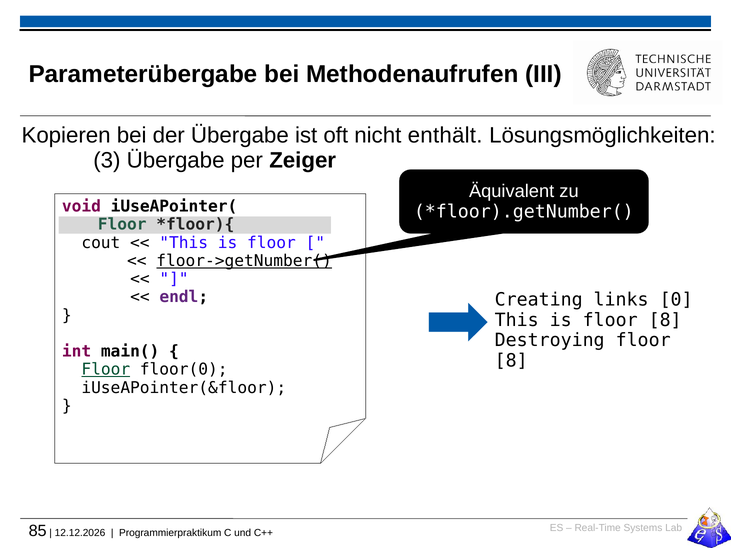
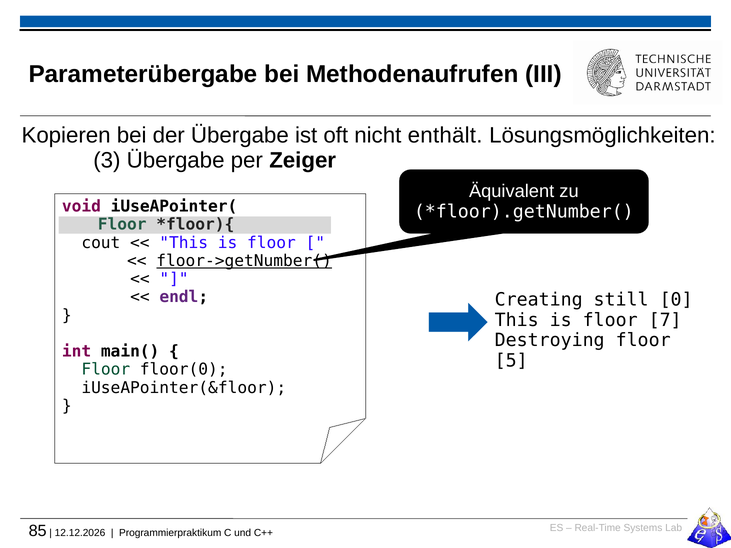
links: links -> still (621, 300)
is floor 8: 8 -> 7 (665, 320)
8: 8 -> 5 (511, 361)
Floor underline: present -> none (106, 370)
